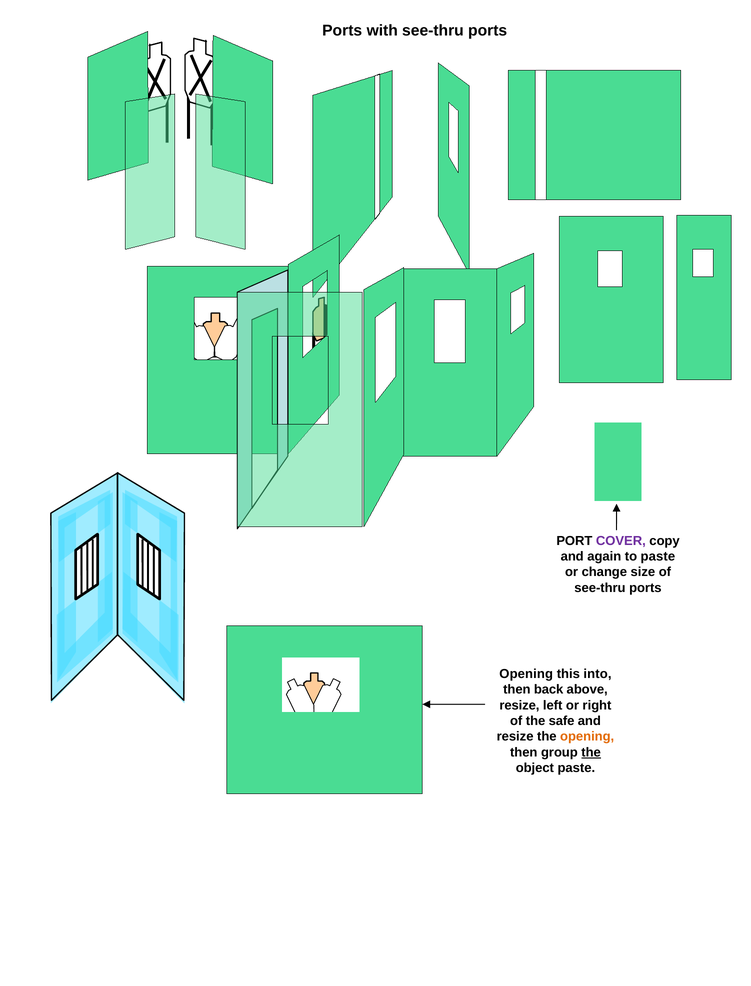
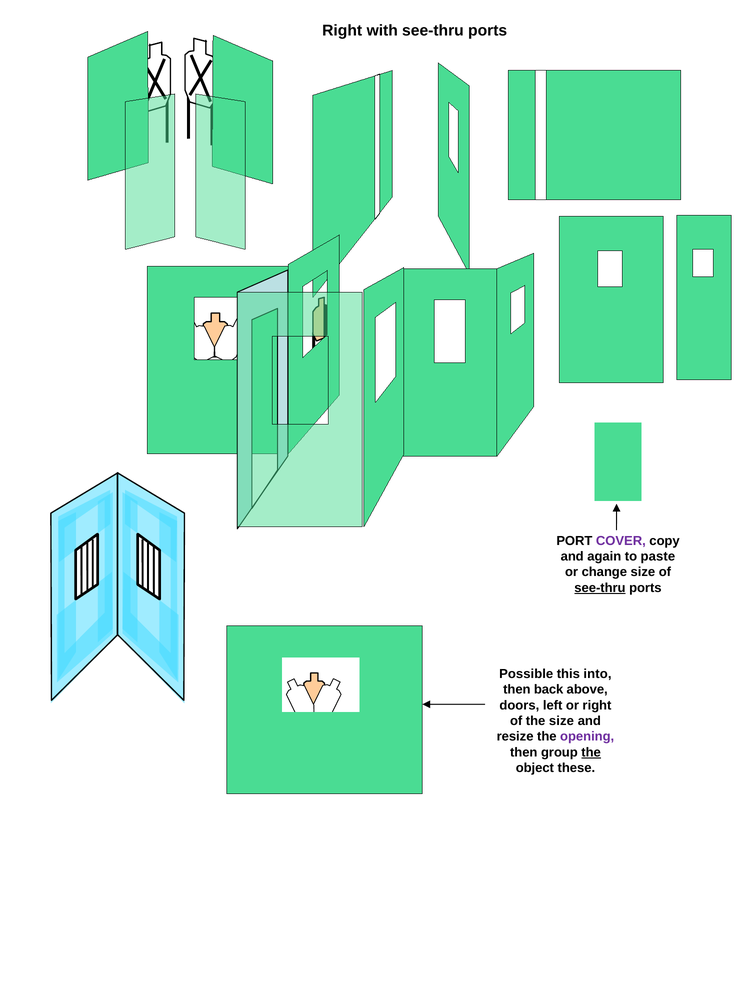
Ports: Ports -> Right (342, 31)
see-thru underline: none -> present (600, 588)
Opening: Opening -> Possible (526, 674)
resize: resize -> doors (519, 705)
the safe: safe -> size (561, 721)
opening colour: orange -> purple (587, 736)
object paste: paste -> these (576, 768)
